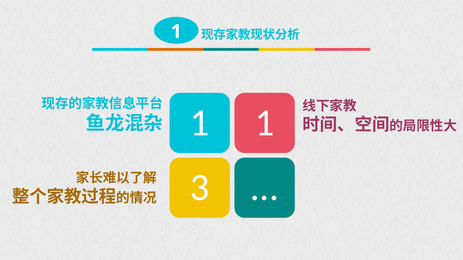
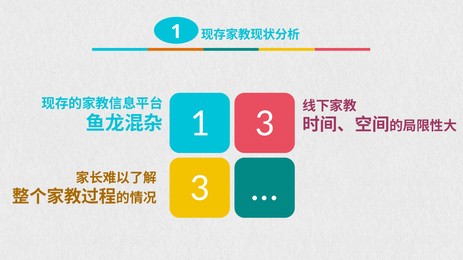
1 1: 1 -> 3 (265, 123)
